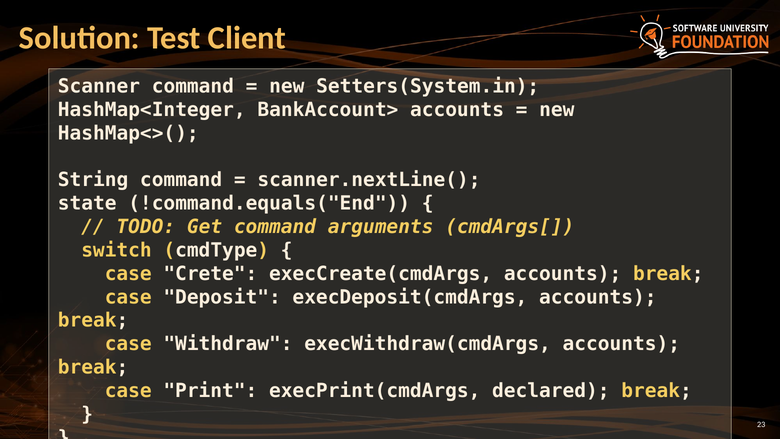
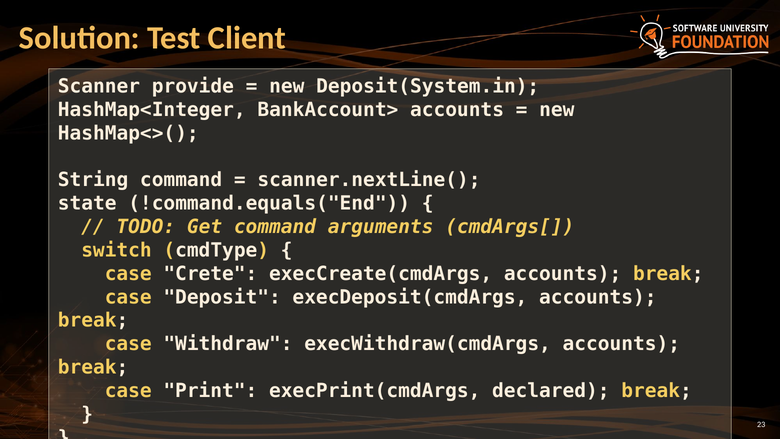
Scanner command: command -> provide (193, 86)
Setters(System.in: Setters(System.in -> Deposit(System.in (428, 86)
